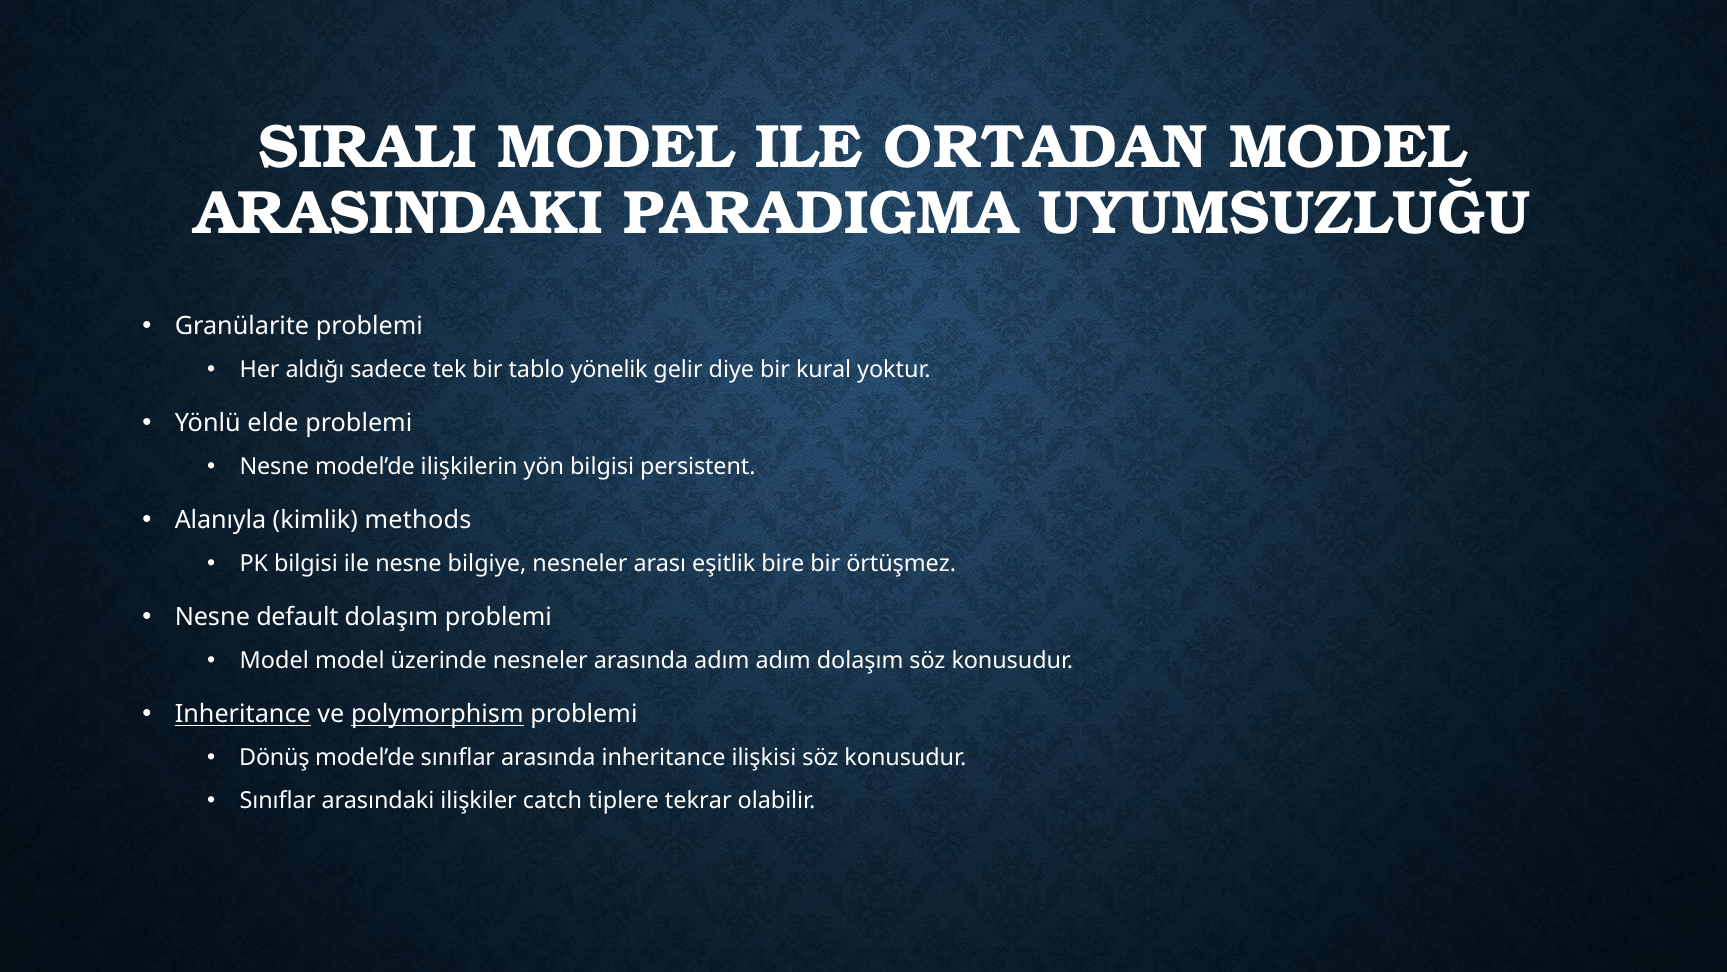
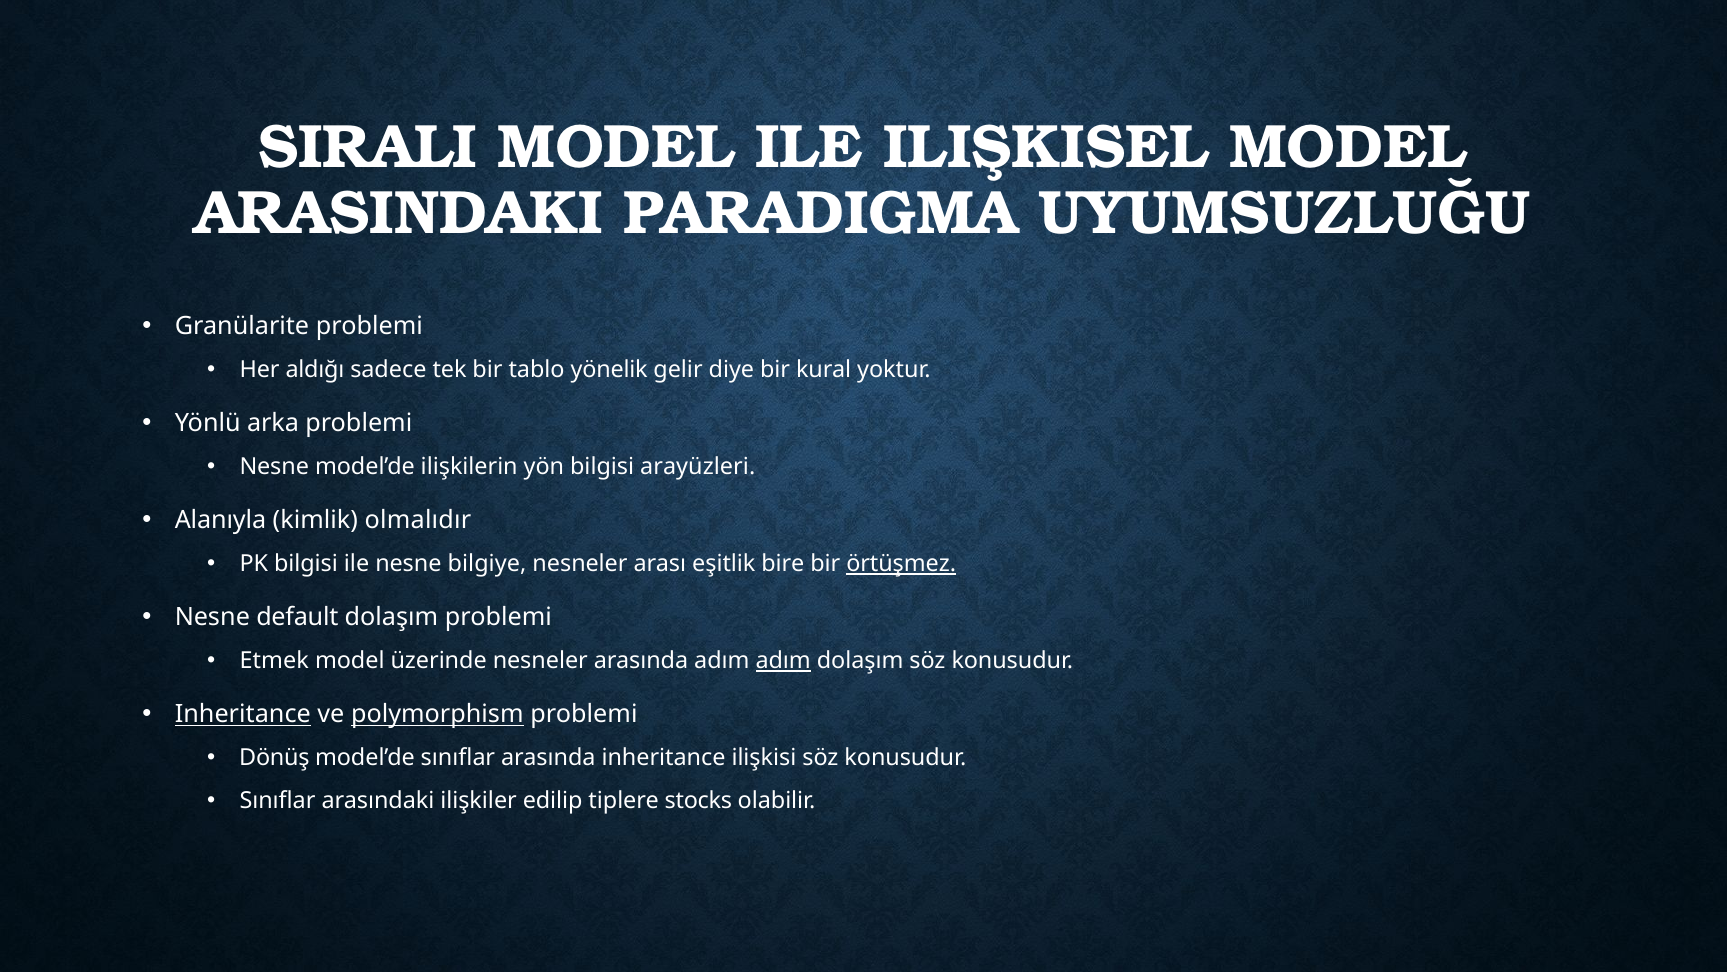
ORTADAN: ORTADAN -> ILIŞKISEL (1046, 147)
elde: elde -> arka (273, 423)
persistent: persistent -> arayüzleri (698, 467)
methods: methods -> olmalıdır (418, 520)
örtüşmez underline: none -> present (901, 564)
Model: Model -> Etmek (274, 661)
adım underline: none -> present (783, 661)
catch: catch -> edilip (553, 800)
tekrar: tekrar -> stocks (698, 800)
